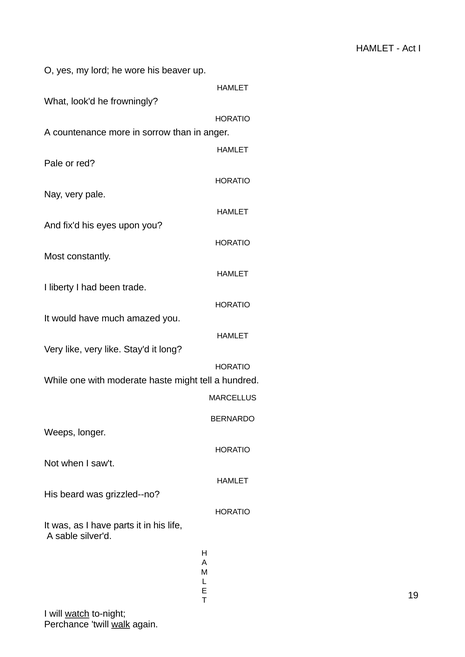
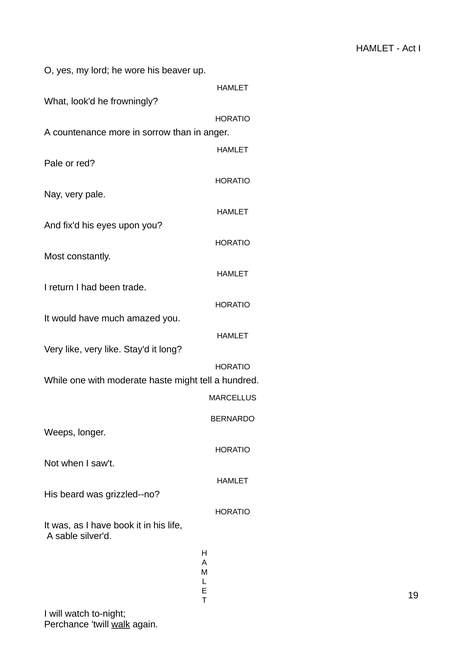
liberty: liberty -> return (61, 288)
parts: parts -> book (124, 526)
watch underline: present -> none (77, 615)
